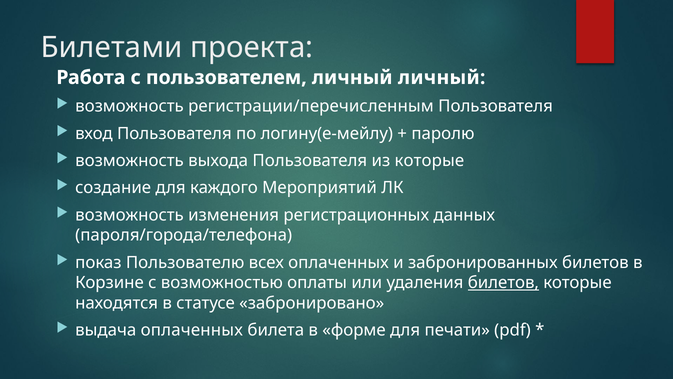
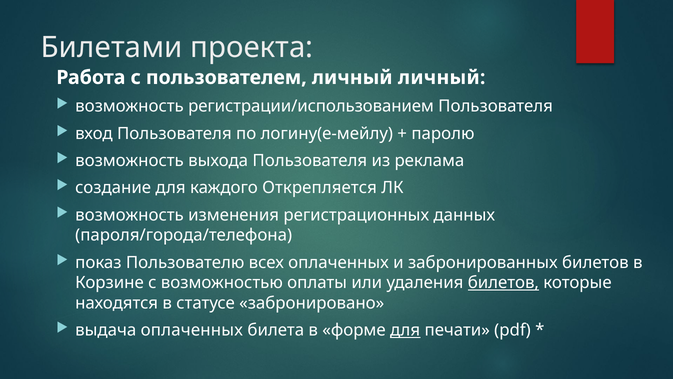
регистрации/перечисленным: регистрации/перечисленным -> регистрации/использованием (311, 106)
из которые: которые -> реклама (429, 161)
Мероприятий: Мероприятий -> Открепляется (320, 188)
для underline: none -> present (405, 330)
